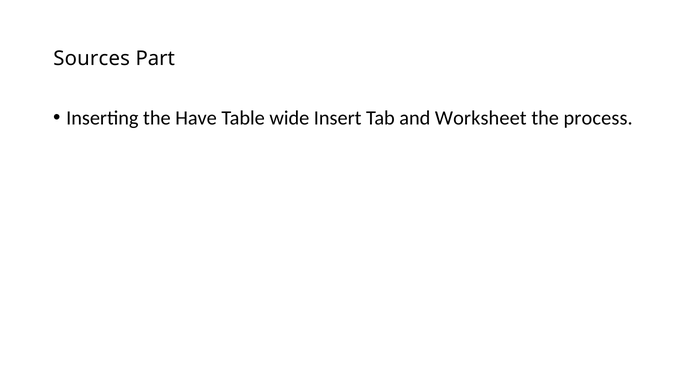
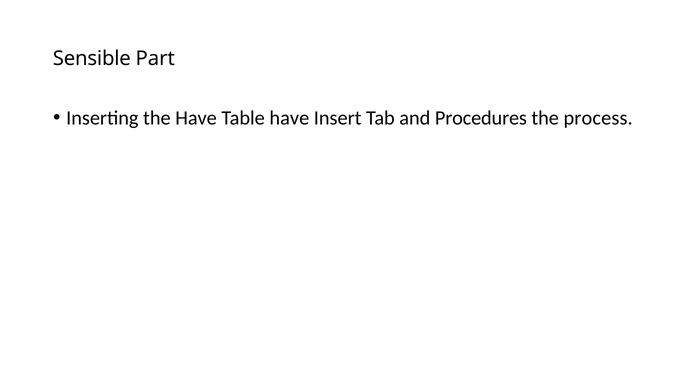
Sources: Sources -> Sensible (92, 59)
Table wide: wide -> have (289, 118)
Worksheet: Worksheet -> Procedures (481, 118)
